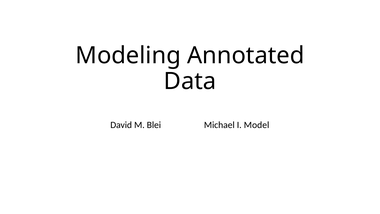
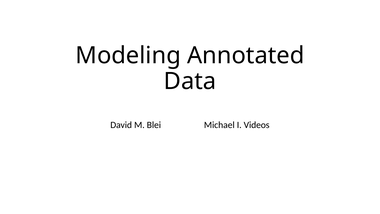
Model: Model -> Videos (257, 125)
